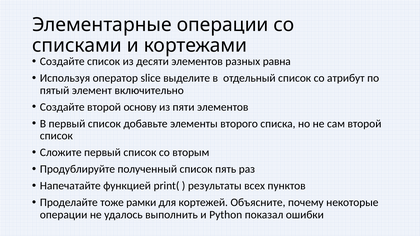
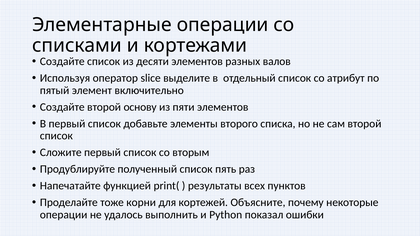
равна: равна -> валов (277, 61)
рамки: рамки -> корни (141, 203)
